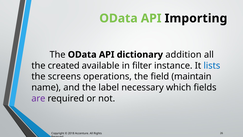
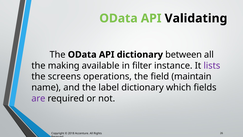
Importing: Importing -> Validating (196, 18)
addition: addition -> between (184, 55)
created: created -> making (64, 65)
lists colour: blue -> purple (212, 65)
label necessary: necessary -> dictionary (143, 87)
